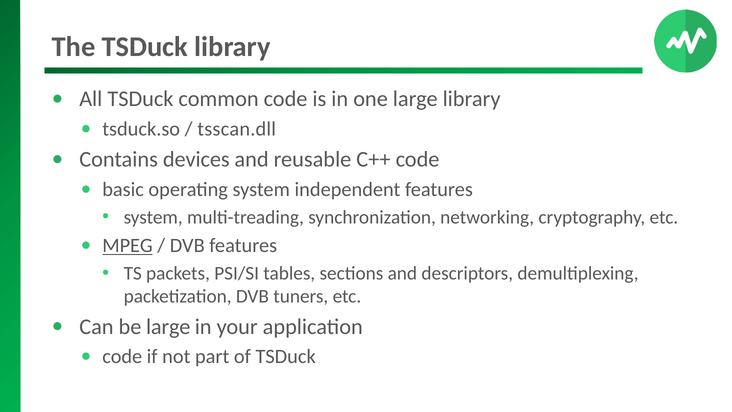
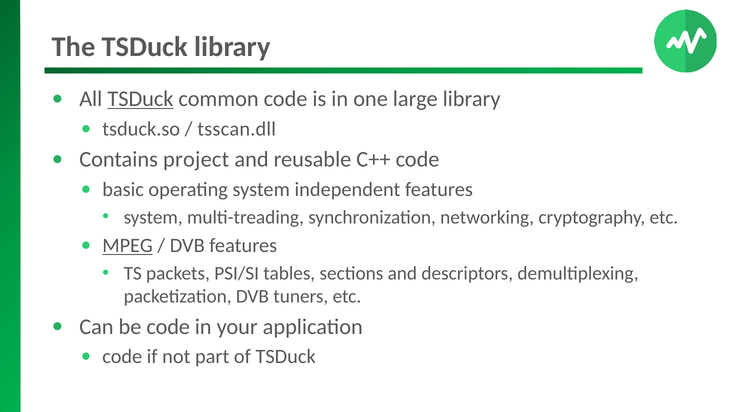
TSDuck underline: none -> present (140, 99)
devices: devices -> project (196, 159)
be large: large -> code (168, 327)
